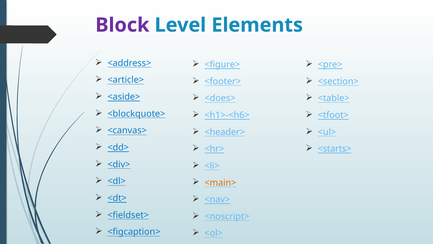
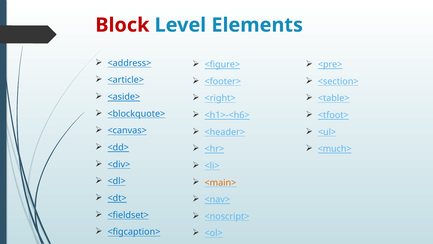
Block colour: purple -> red (122, 25)
<does>: <does> -> <right> (220, 98)
<starts>: <starts> -> <much> (335, 149)
